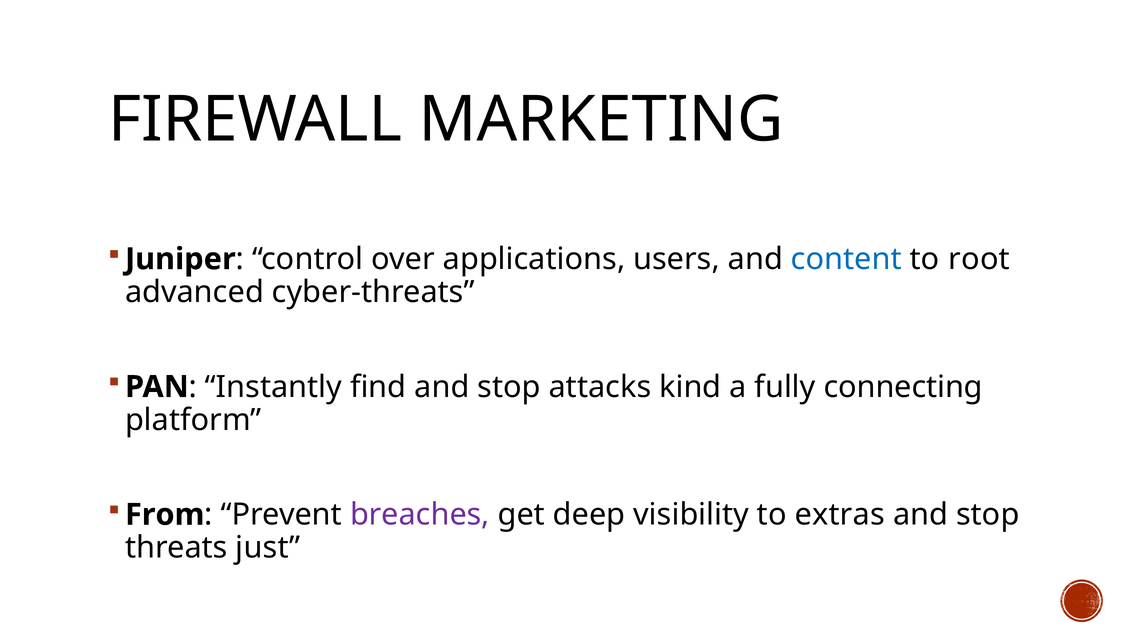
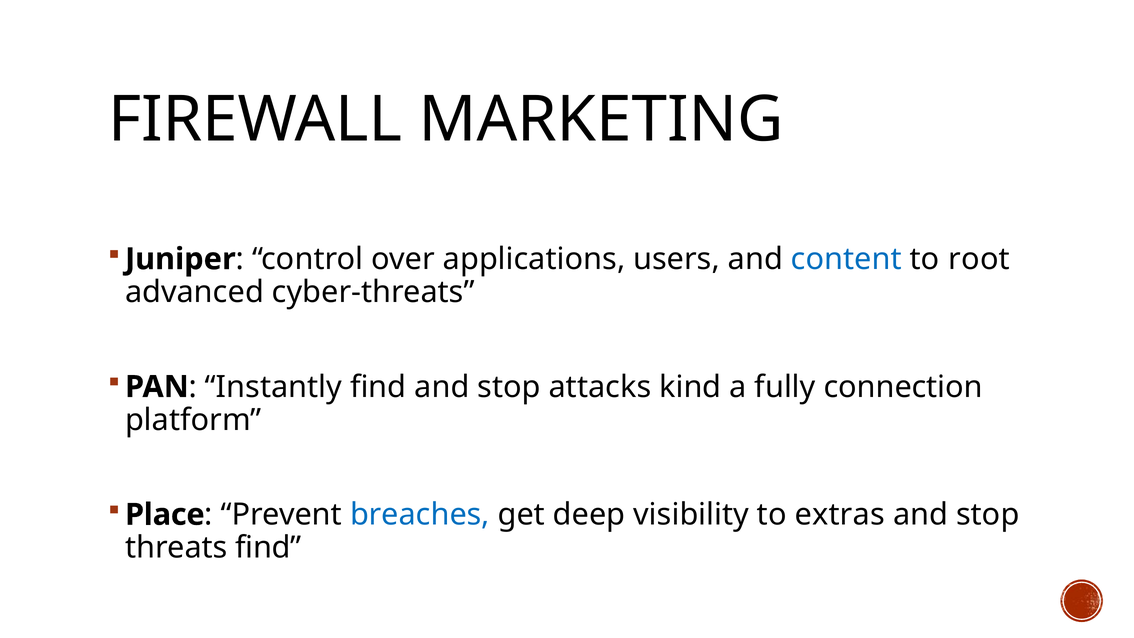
connecting: connecting -> connection (903, 387)
From: From -> Place (165, 515)
breaches colour: purple -> blue (420, 515)
threats just: just -> find (268, 548)
